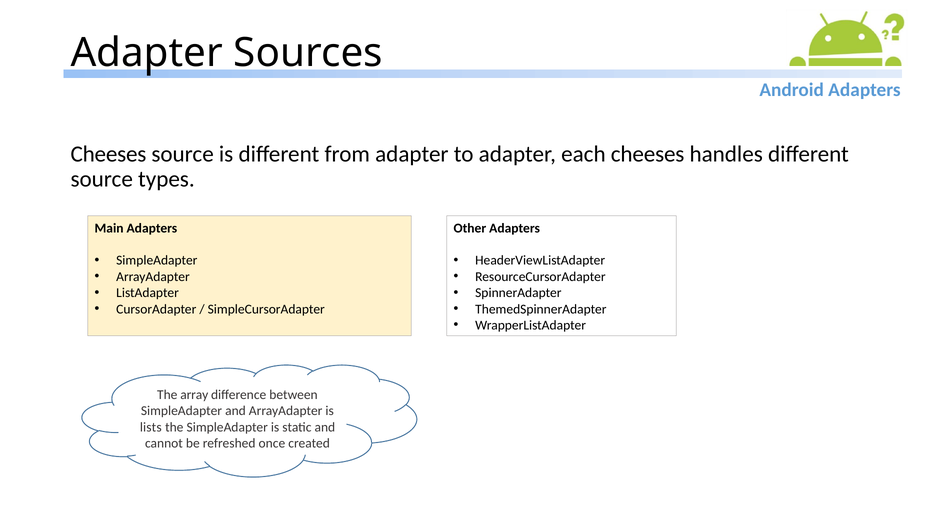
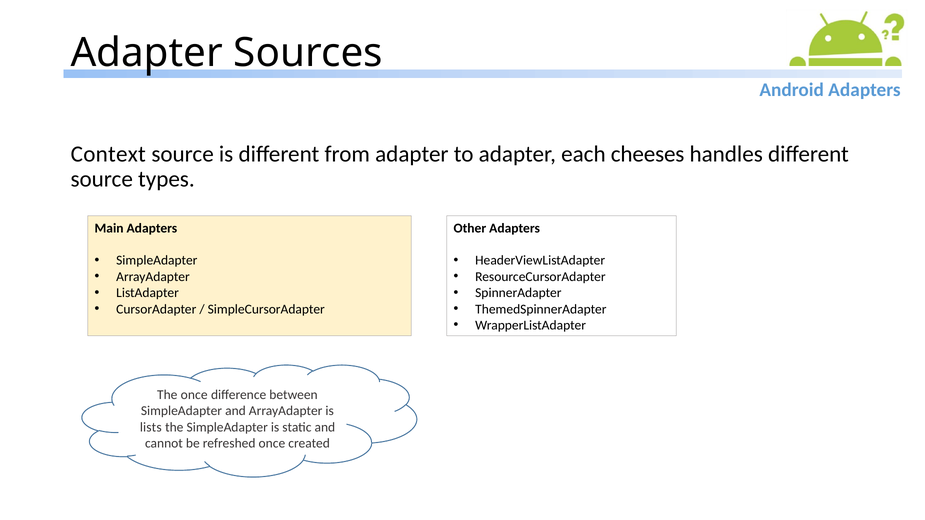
Cheeses: Cheeses -> Context (108, 154)
The array: array -> once (194, 395)
